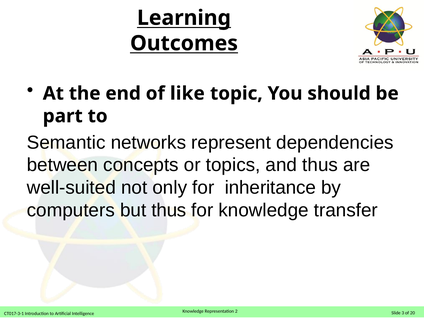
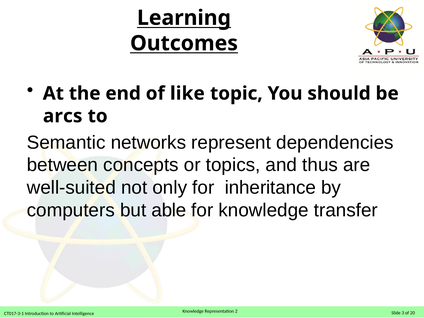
part: part -> arcs (63, 116)
but thus: thus -> able (169, 210)
